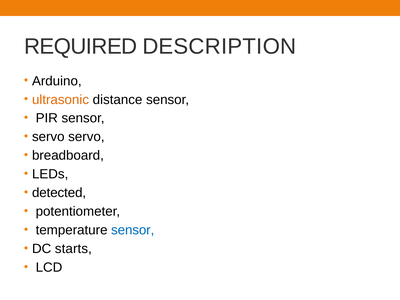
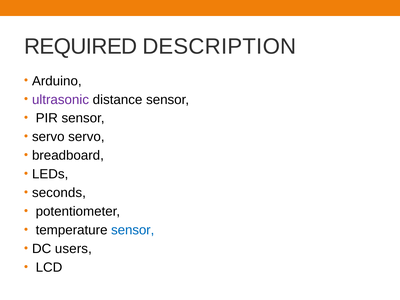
ultrasonic colour: orange -> purple (61, 100)
detected: detected -> seconds (59, 193)
starts: starts -> users (73, 249)
